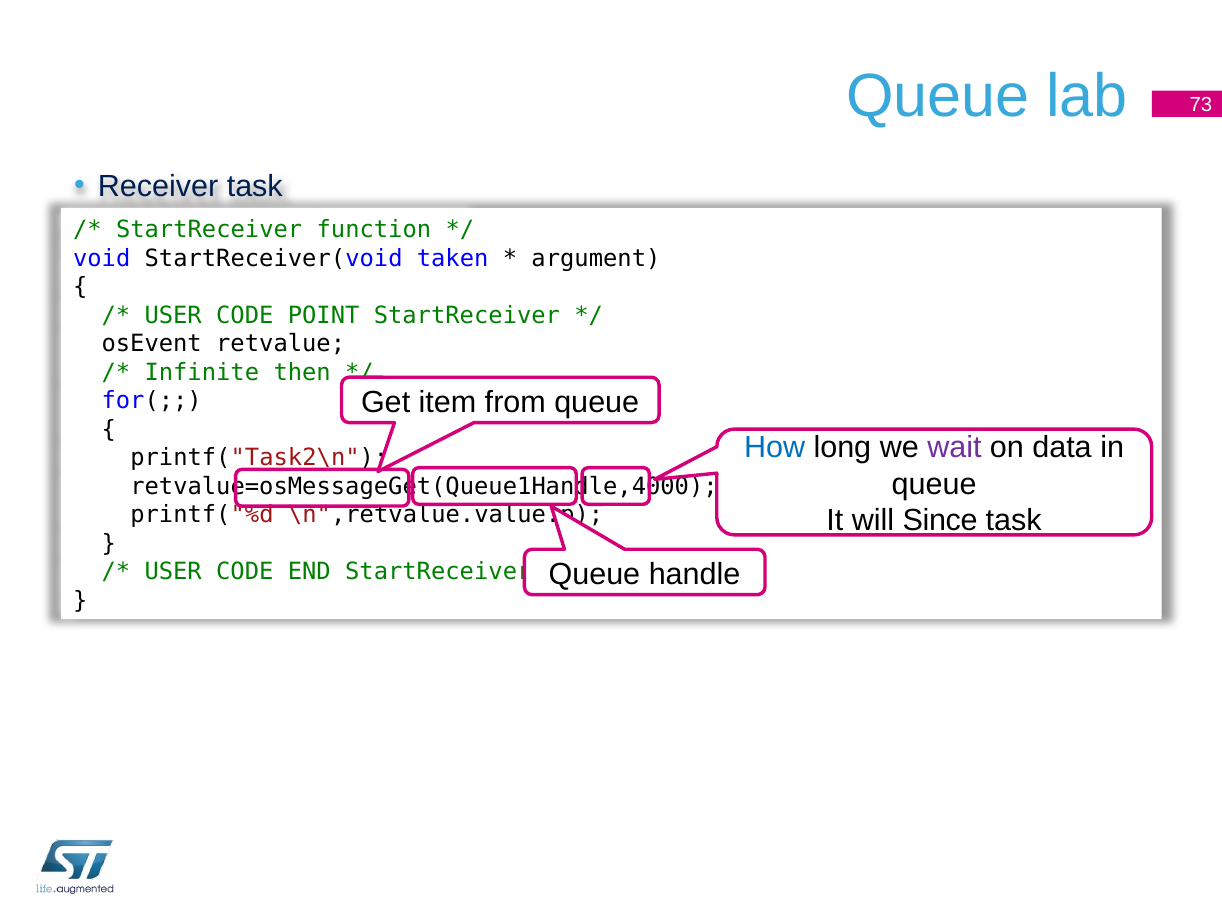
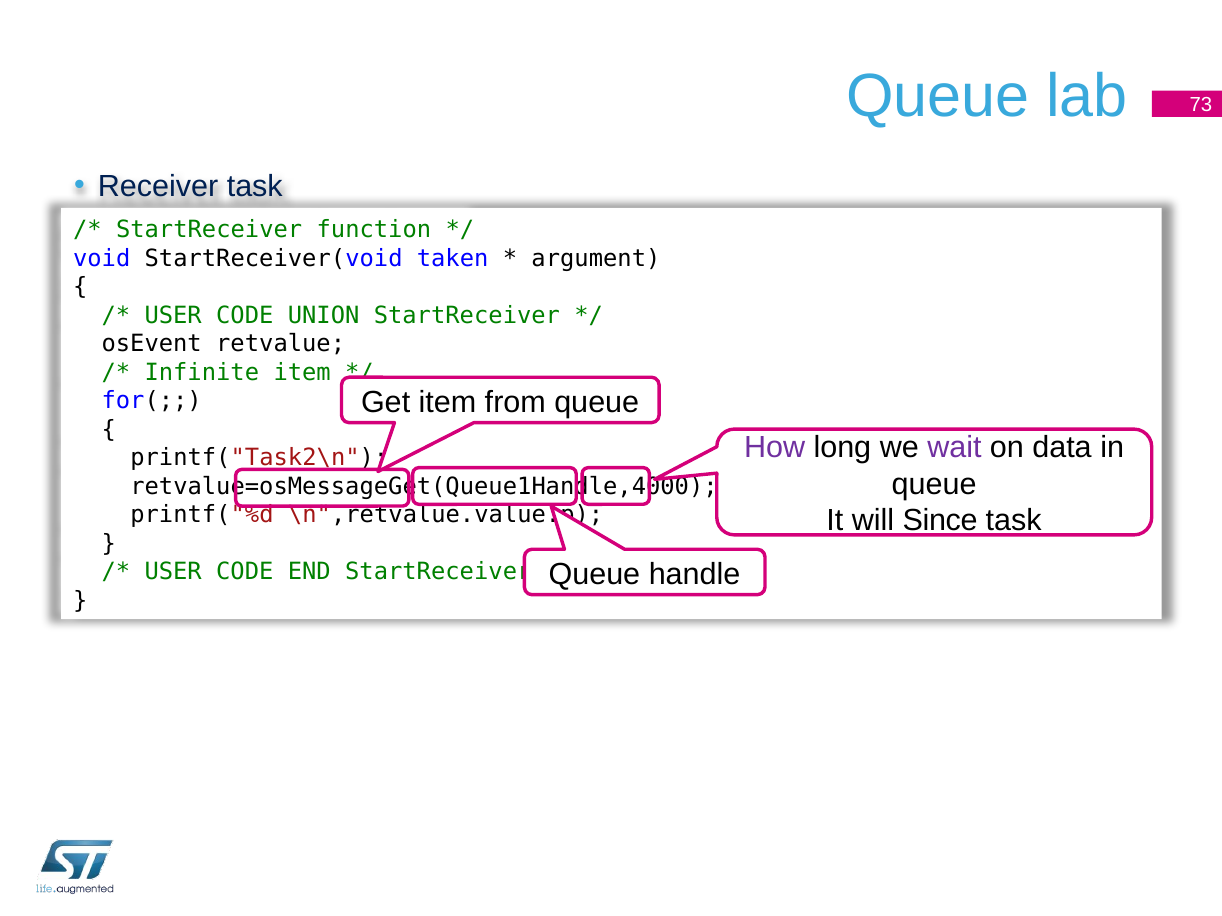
POINT: POINT -> UNION (324, 316)
Infinite then: then -> item (302, 373)
How colour: blue -> purple (775, 448)
